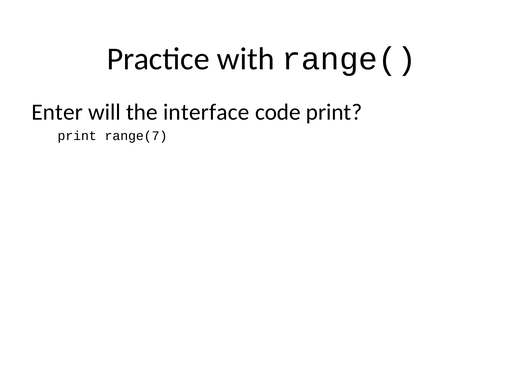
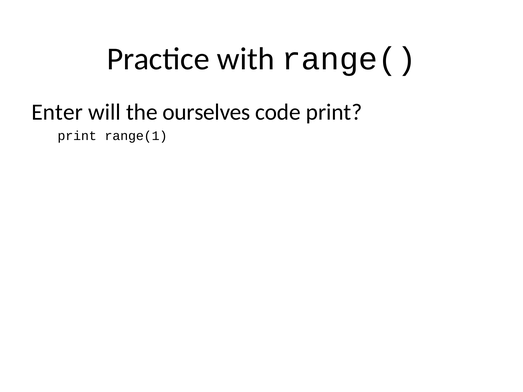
interface: interface -> ourselves (206, 112)
range(7: range(7 -> range(1 (136, 136)
